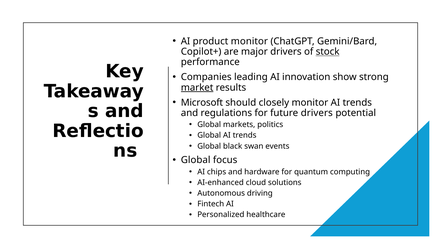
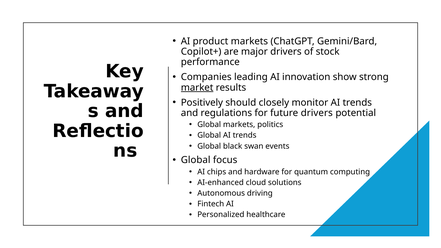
product monitor: monitor -> markets (249, 41)
stock underline: present -> none (328, 52)
Microsoft: Microsoft -> Positively (202, 103)
